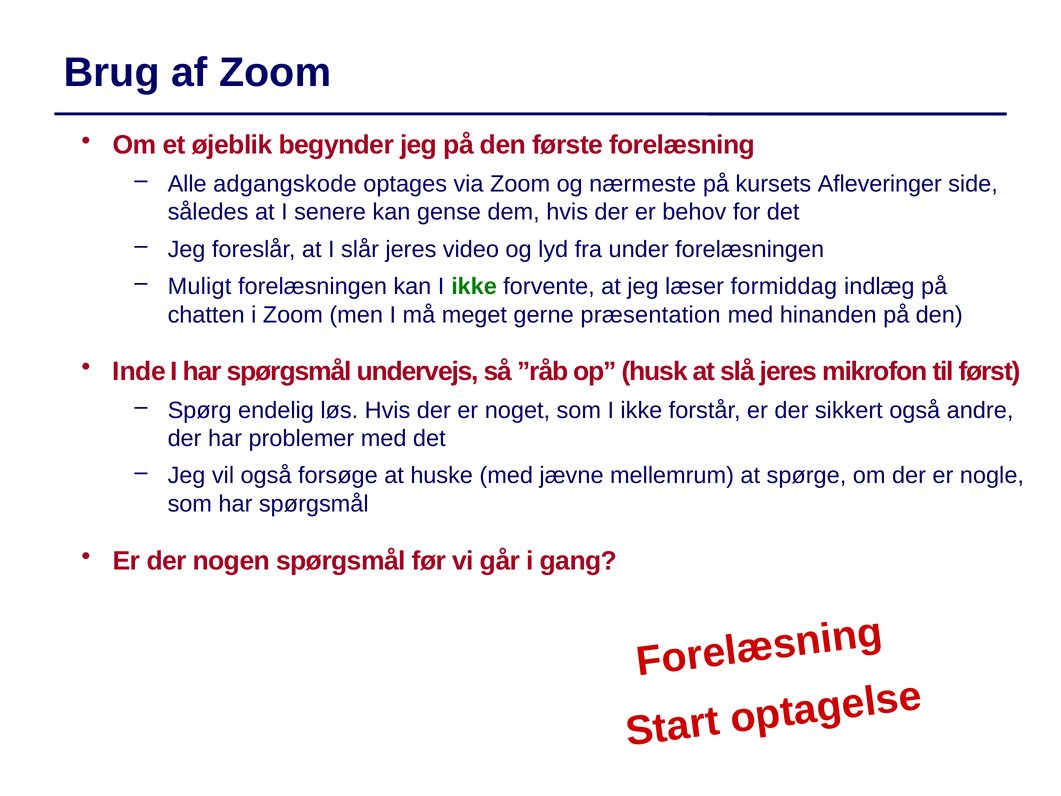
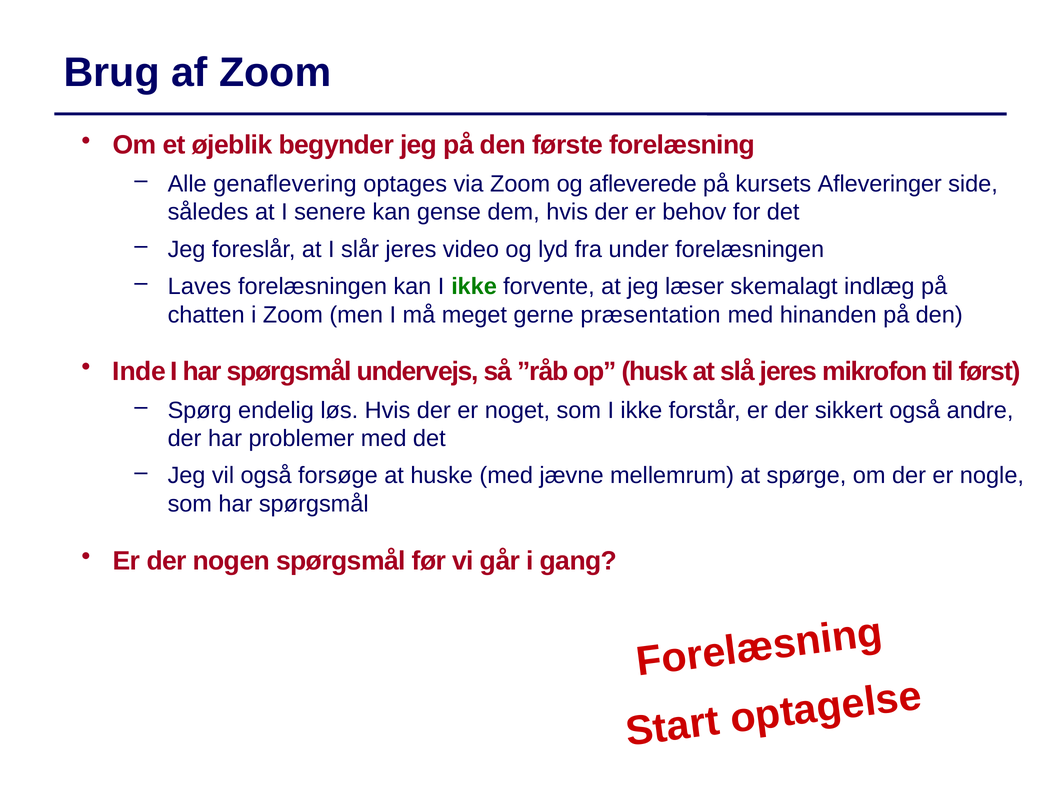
adgangskode: adgangskode -> genaflevering (285, 184)
nærmeste: nærmeste -> afleverede (643, 184)
Muligt: Muligt -> Laves (199, 286)
formiddag: formiddag -> skemalagt (784, 286)
